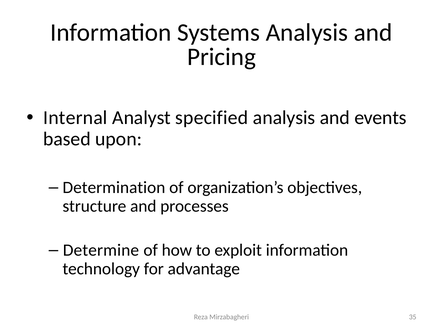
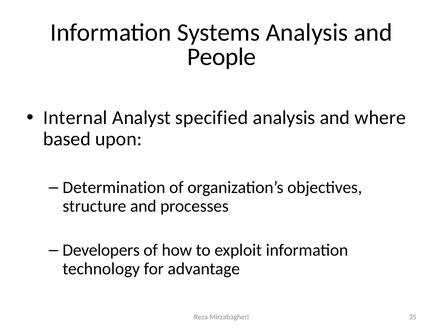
Pricing: Pricing -> People (222, 57)
events: events -> where (380, 118)
Determine: Determine -> Developers (101, 250)
